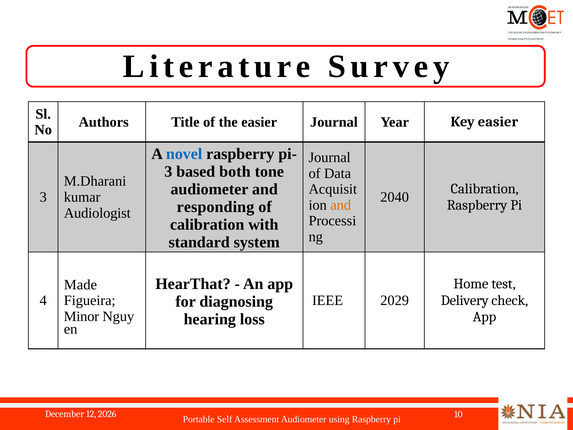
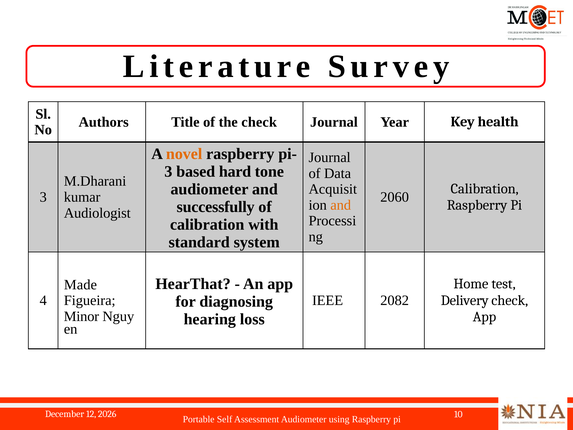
the easier: easier -> check (259, 122)
Key easier: easier -> health (498, 122)
novel colour: blue -> orange (184, 154)
both: both -> hard (235, 171)
2040: 2040 -> 2060 (395, 197)
responding: responding -> successfully (216, 207)
2029: 2029 -> 2082 (395, 300)
